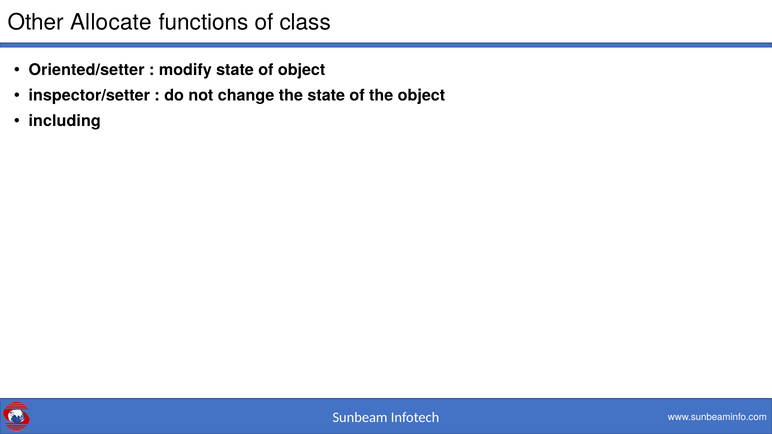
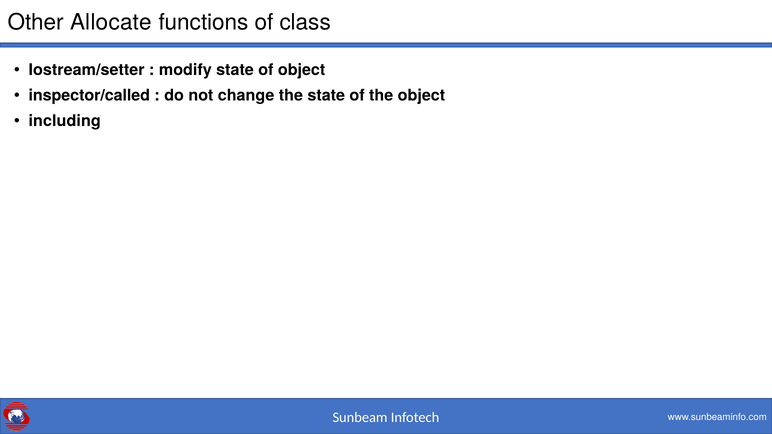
Oriented/setter: Oriented/setter -> Iostream/setter (87, 70)
inspector/setter: inspector/setter -> inspector/called (89, 96)
